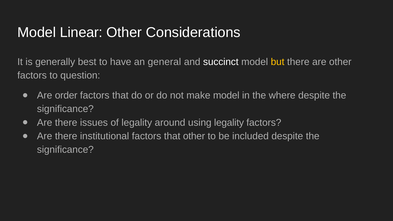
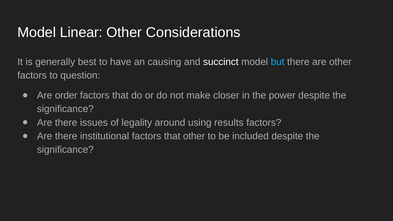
general: general -> causing (164, 62)
but colour: yellow -> light blue (278, 62)
make model: model -> closer (226, 95)
where: where -> power (282, 95)
using legality: legality -> results (229, 123)
